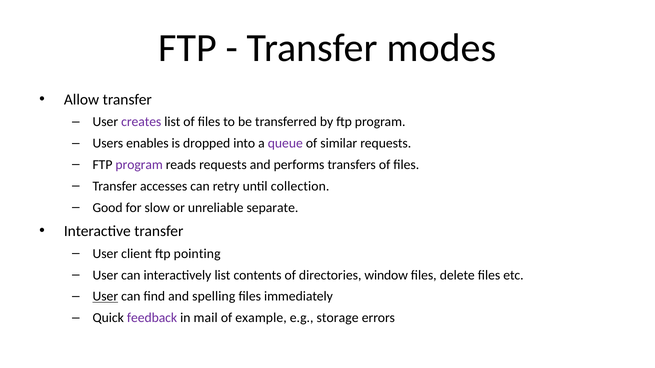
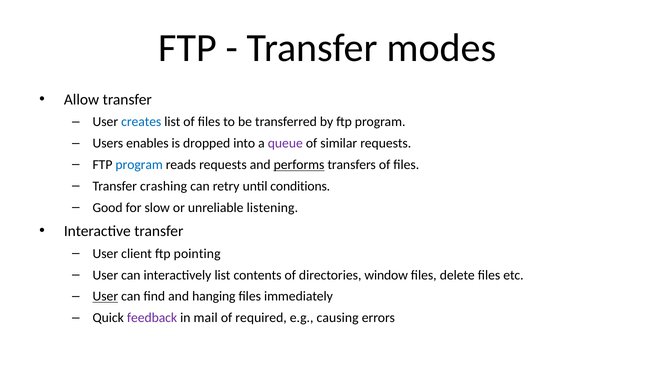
creates colour: purple -> blue (141, 122)
program colour: purple -> blue (139, 165)
performs underline: none -> present (299, 165)
accesses: accesses -> crashing (164, 187)
collection: collection -> conditions (300, 187)
separate: separate -> listening (272, 208)
spelling: spelling -> hanging (214, 297)
example: example -> required (261, 318)
storage: storage -> causing (338, 318)
